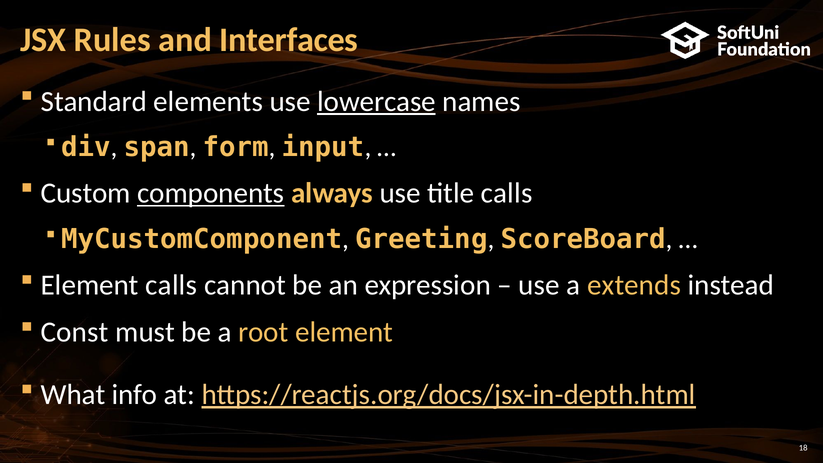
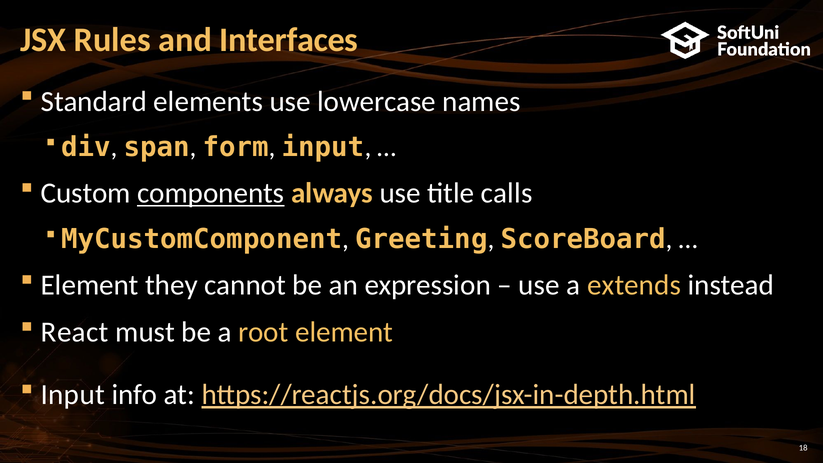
lowercase underline: present -> none (377, 101)
Element calls: calls -> they (171, 285)
Const: Const -> React (75, 332)
What: What -> Input (73, 395)
